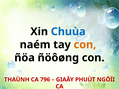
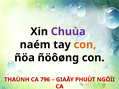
Chuùa colour: blue -> purple (68, 32)
